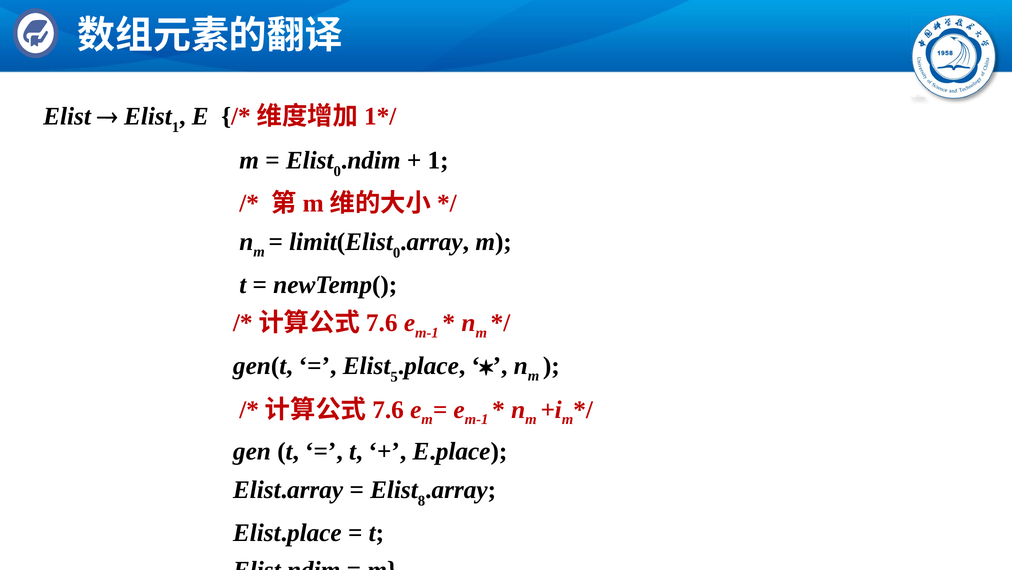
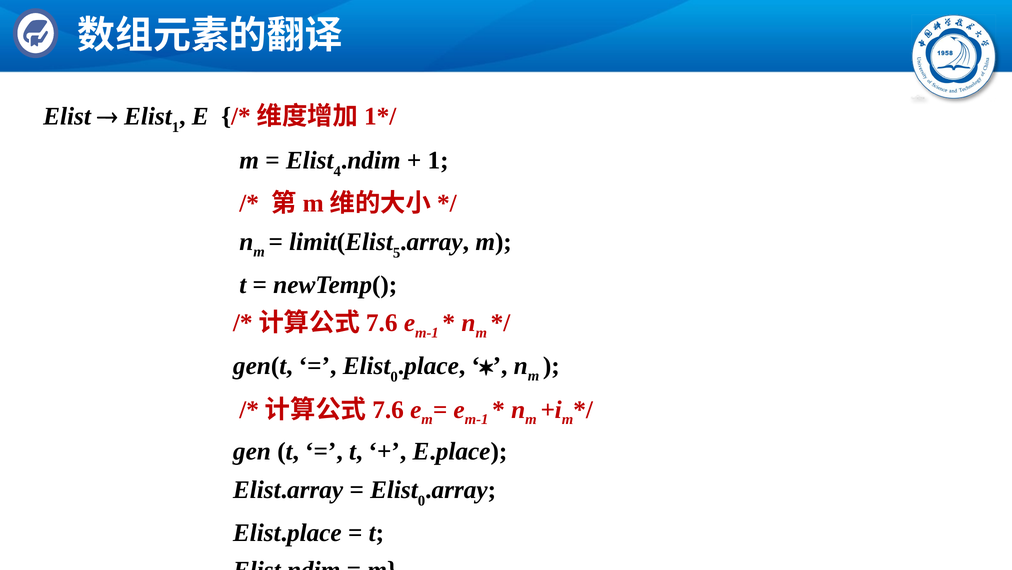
Elist 0: 0 -> 4 (337, 171)
0: 0 -> 5 (397, 253)
5: 5 -> 0 (394, 377)
8: 8 -> 0 (422, 500)
